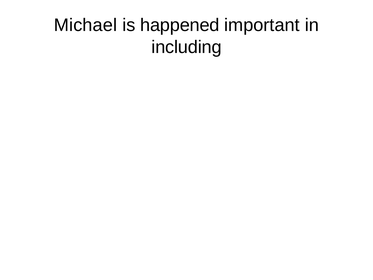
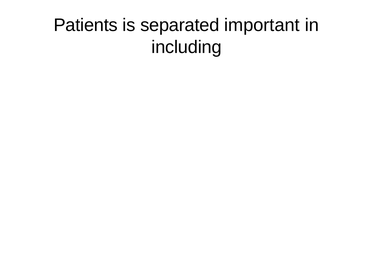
Michael: Michael -> Patients (86, 25)
happened: happened -> separated (180, 25)
